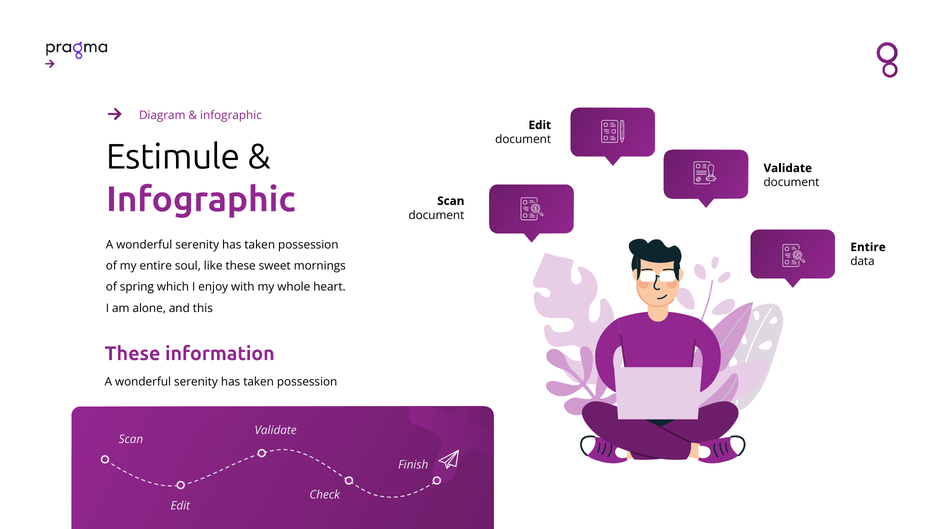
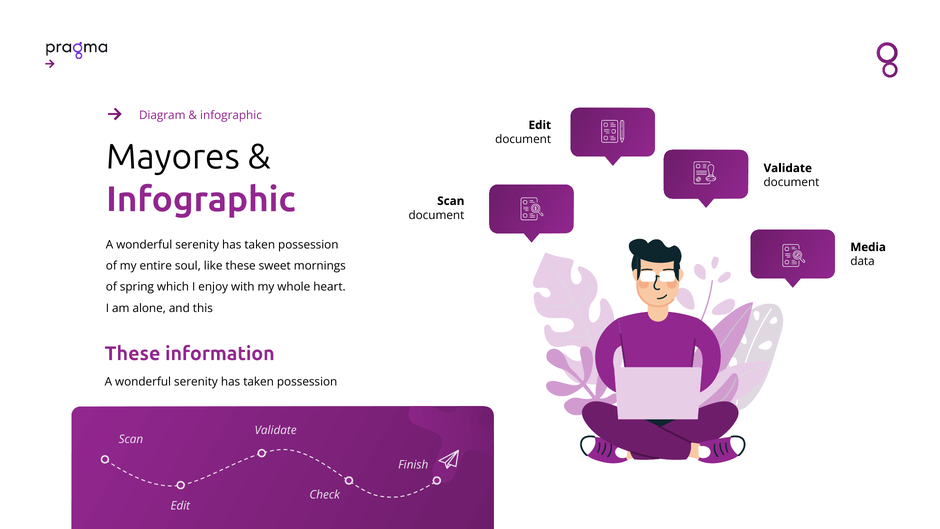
Estimule: Estimule -> Mayores (173, 157)
Entire: Entire -> Media (868, 247)
